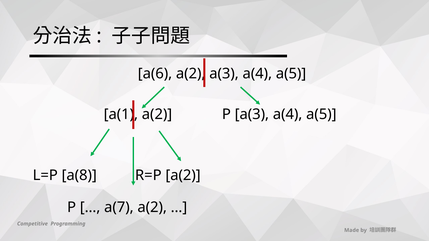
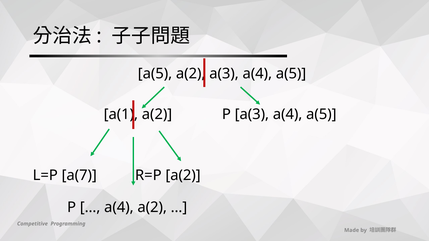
a(6: a(6 -> a(5 (155, 74)
a(8: a(8 -> a(7 (79, 176)
a(7: a(7 -> a(4 (119, 208)
